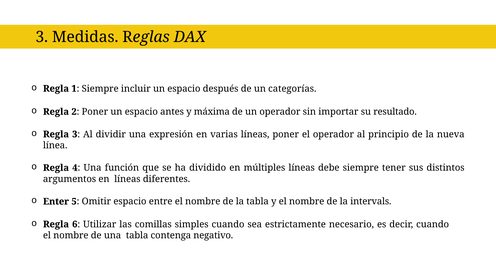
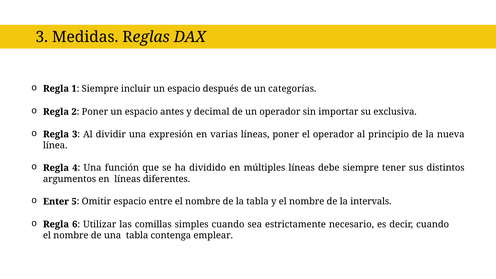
máxima: máxima -> decimal (212, 112)
resultado: resultado -> exclusiva (395, 112)
negativo: negativo -> emplear (213, 235)
